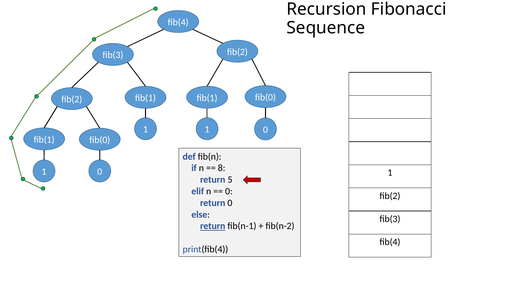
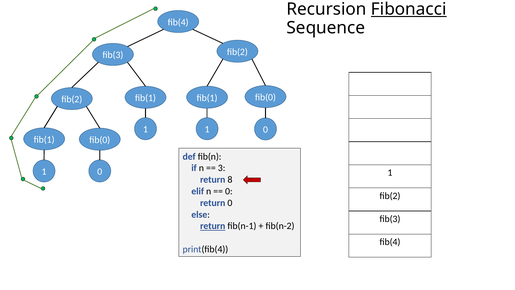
Fibonacci underline: none -> present (409, 9)
8: 8 -> 3 (222, 168)
5: 5 -> 8 (230, 180)
